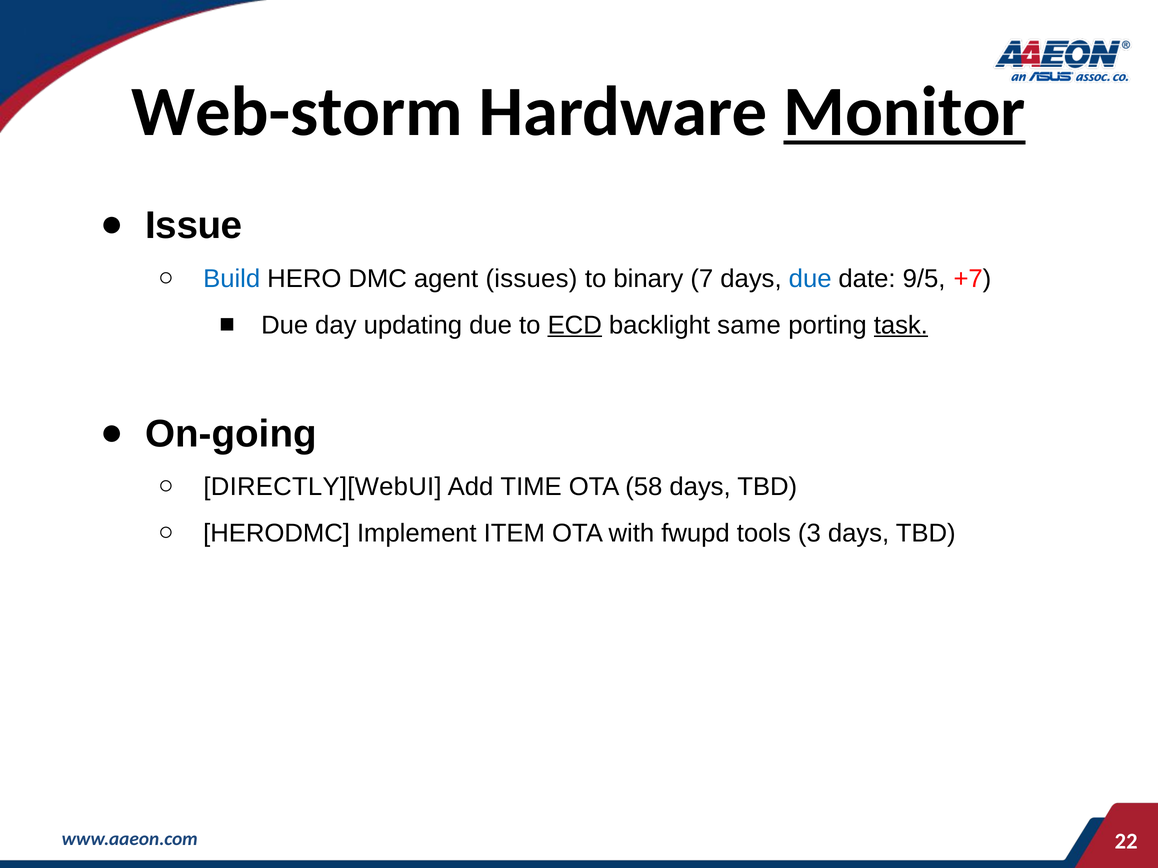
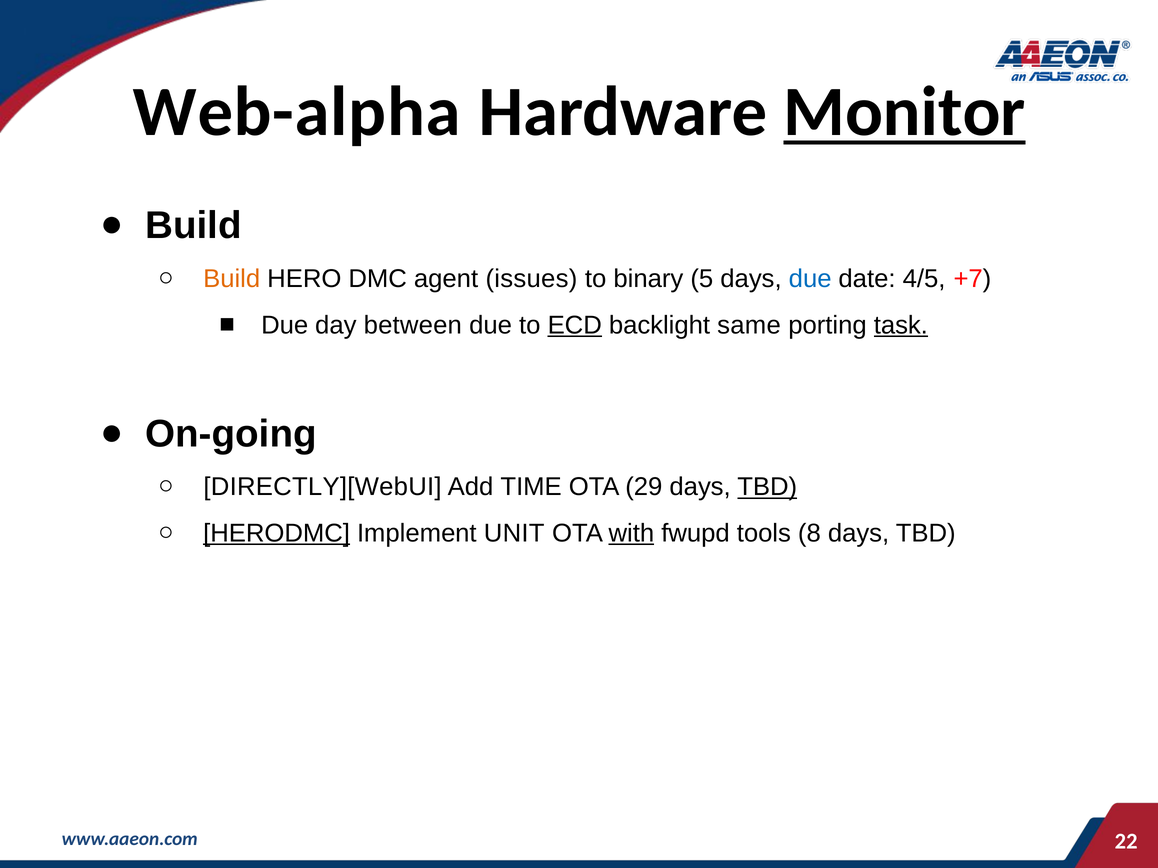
Web-storm: Web-storm -> Web-alpha (297, 112)
Issue: Issue -> Build (194, 226)
Build colour: blue -> orange (232, 279)
7: 7 -> 5 (702, 279)
9/5: 9/5 -> 4/5 (924, 279)
updating: updating -> between (413, 325)
58: 58 -> 29 (644, 487)
TBD underline: none -> present (767, 487)
HERODMC underline: none -> present (277, 534)
ITEM: ITEM -> UNIT (514, 534)
with underline: none -> present (631, 534)
3: 3 -> 8 (809, 534)
